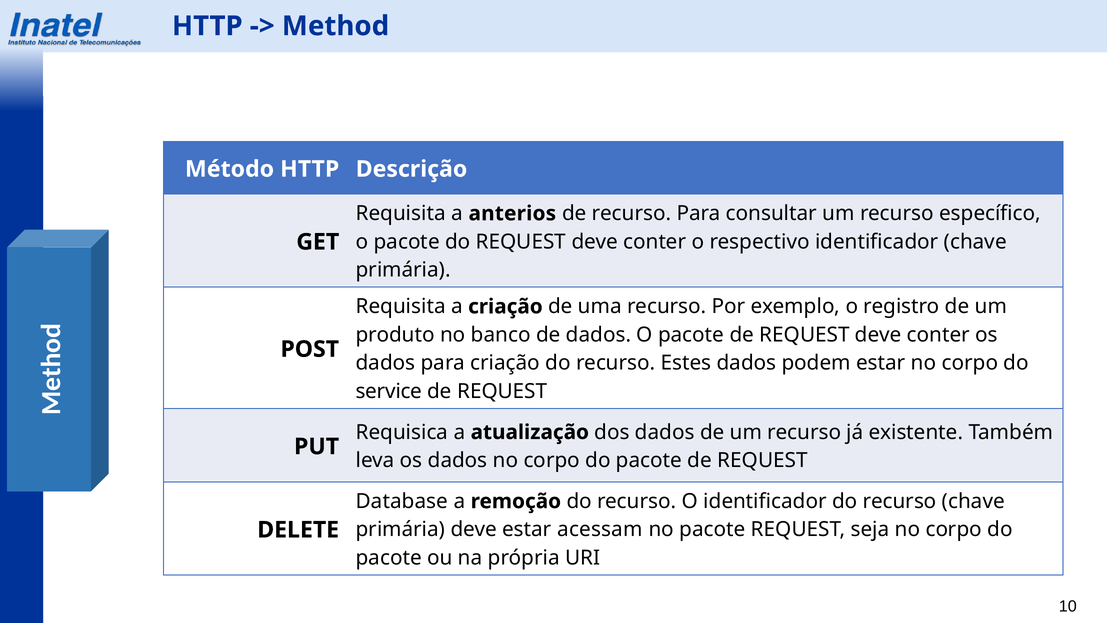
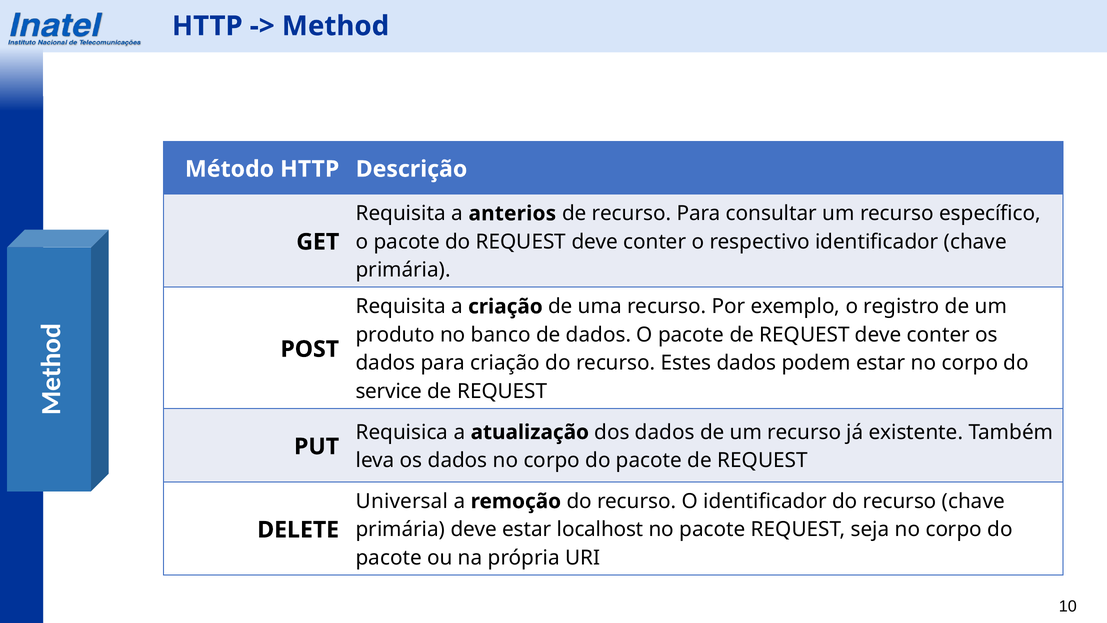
Database: Database -> Universal (402, 501)
acessam: acessam -> localhost (600, 529)
